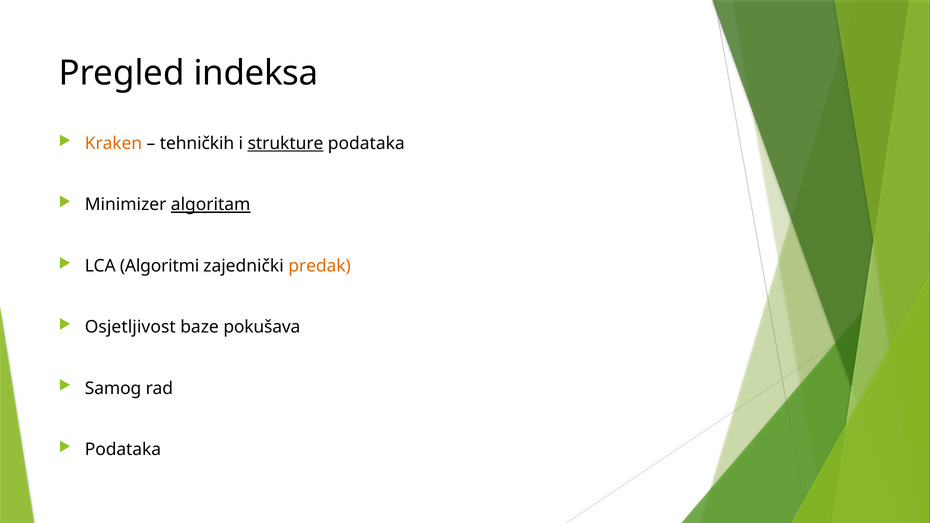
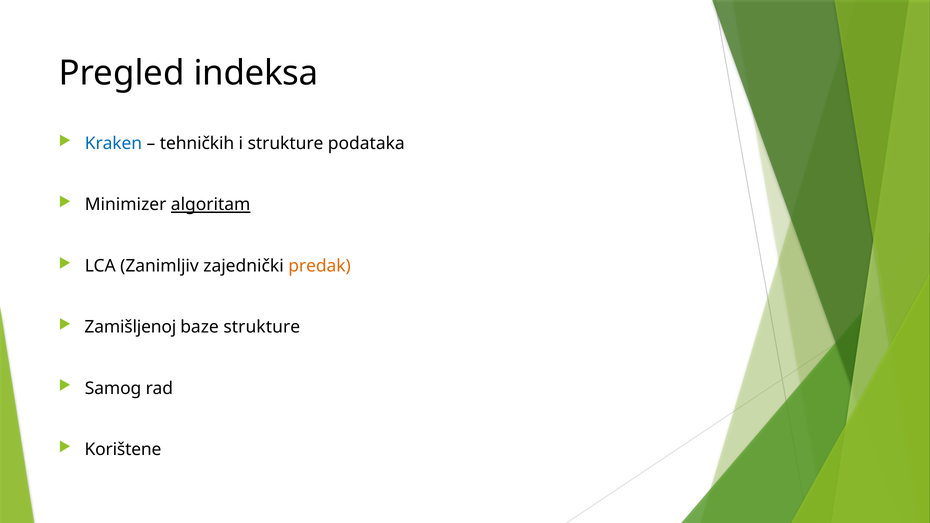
Kraken colour: orange -> blue (113, 144)
strukture underline: present -> none (286, 144)
Algoritmi: Algoritmi -> Zanimljiv (160, 266)
Osjetljivost: Osjetljivost -> Zamišljenoj (130, 327)
baze pokušava: pokušava -> strukture (262, 327)
Podataka: Podataka -> Korištene (123, 450)
